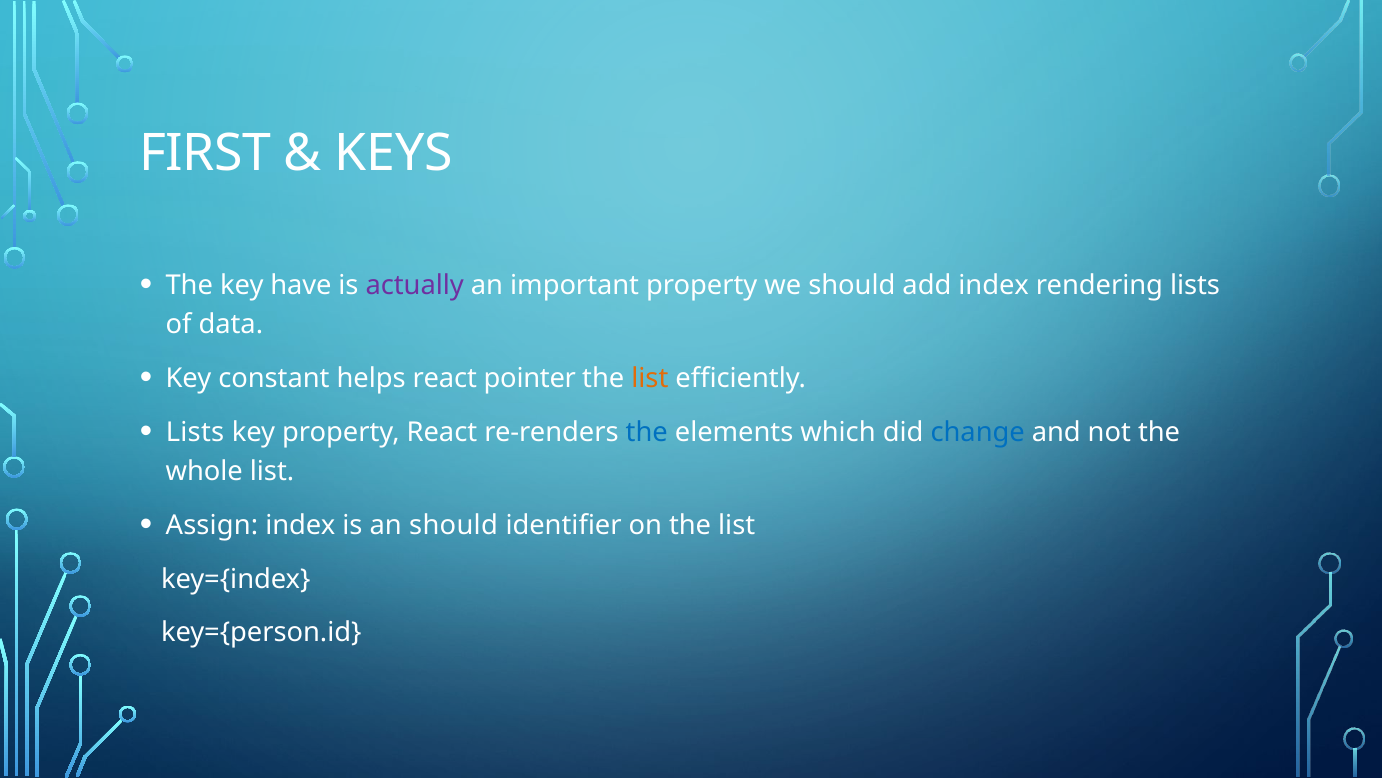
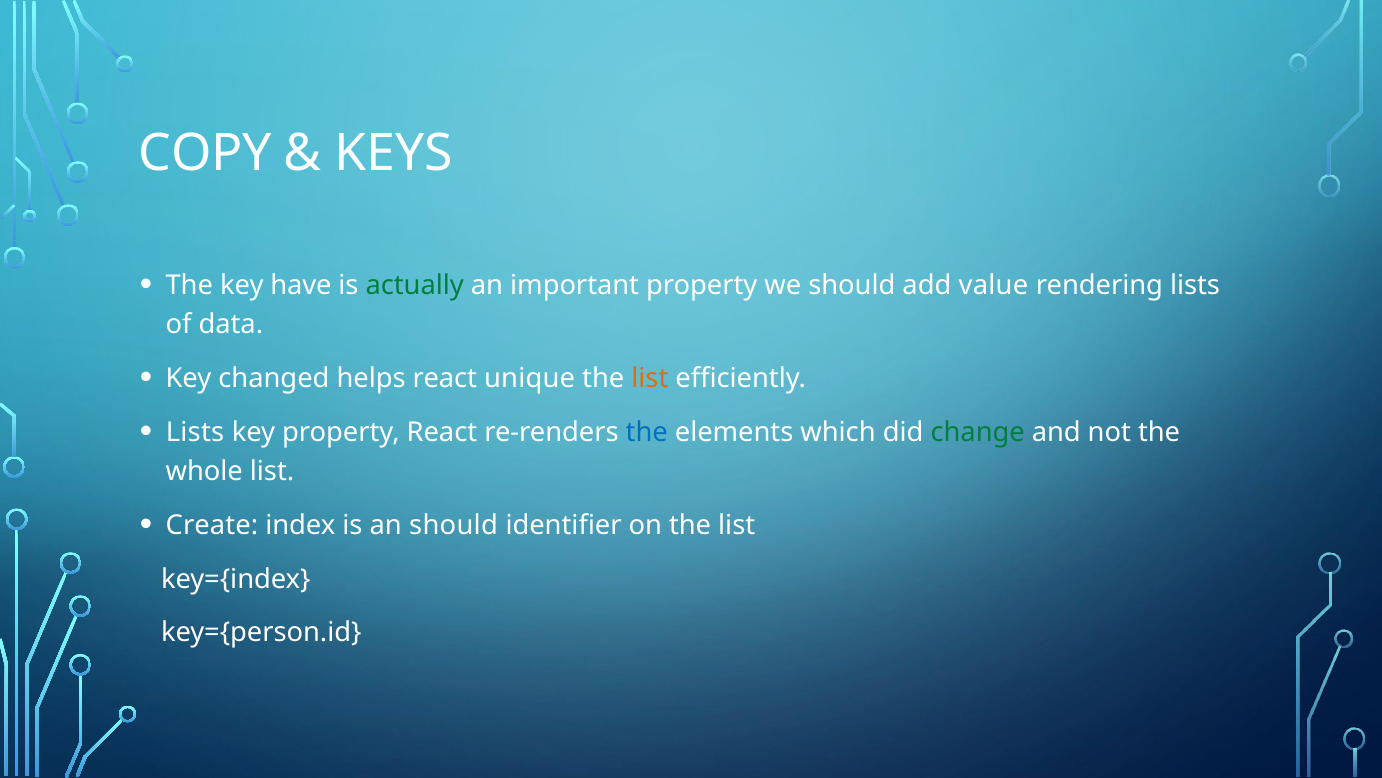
FIRST: FIRST -> COPY (205, 154)
actually colour: purple -> green (415, 285)
add index: index -> value (993, 285)
constant: constant -> changed (274, 378)
pointer: pointer -> unique (530, 378)
change colour: blue -> green (978, 432)
Assign: Assign -> Create (212, 525)
